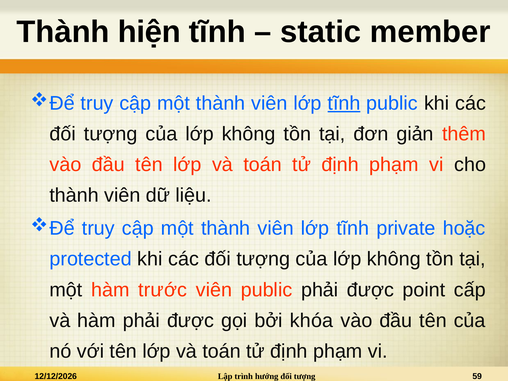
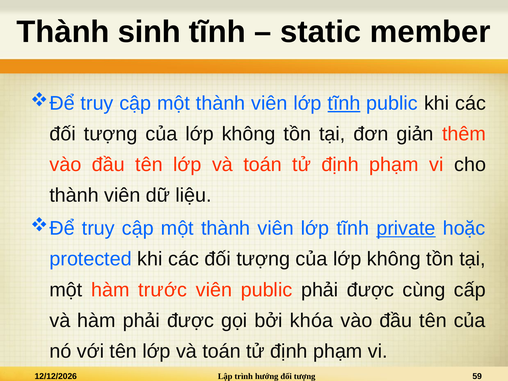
hiện: hiện -> sinh (149, 32)
private underline: none -> present (406, 228)
point: point -> cùng (424, 290)
